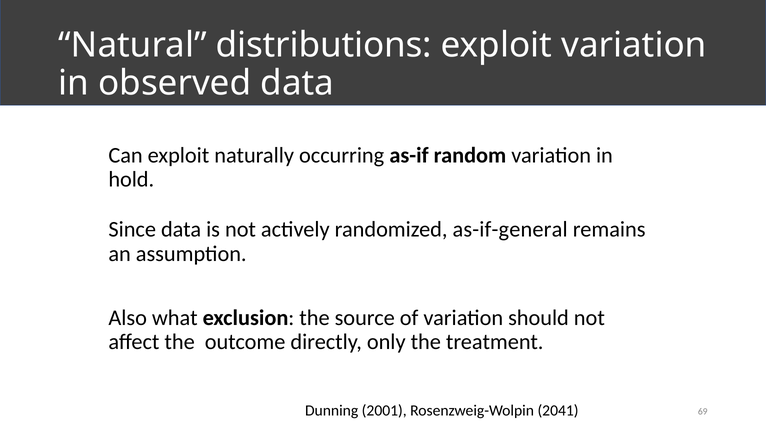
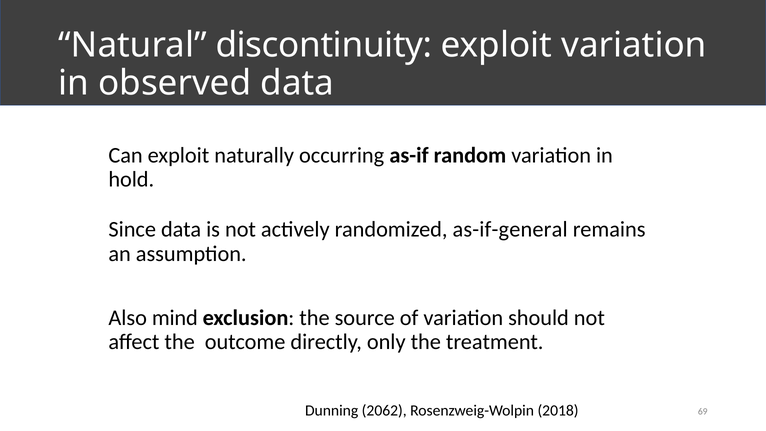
distributions: distributions -> discontinuity (324, 45)
what: what -> mind (175, 318)
2001: 2001 -> 2062 (384, 411)
2041: 2041 -> 2018 (558, 411)
